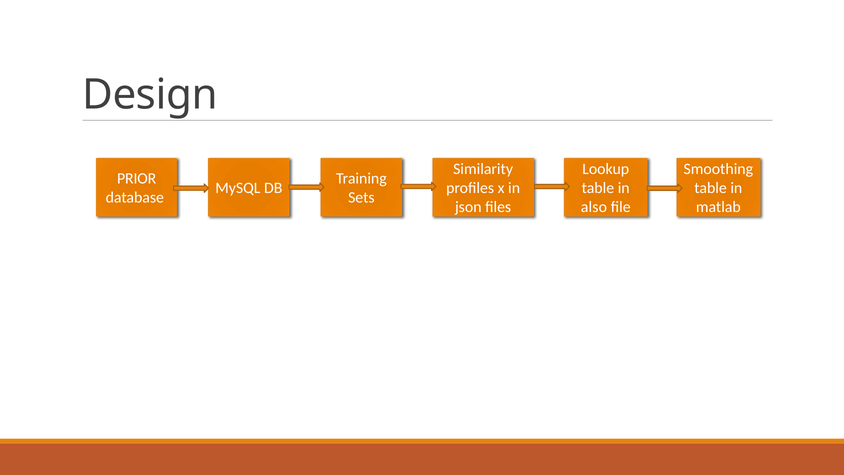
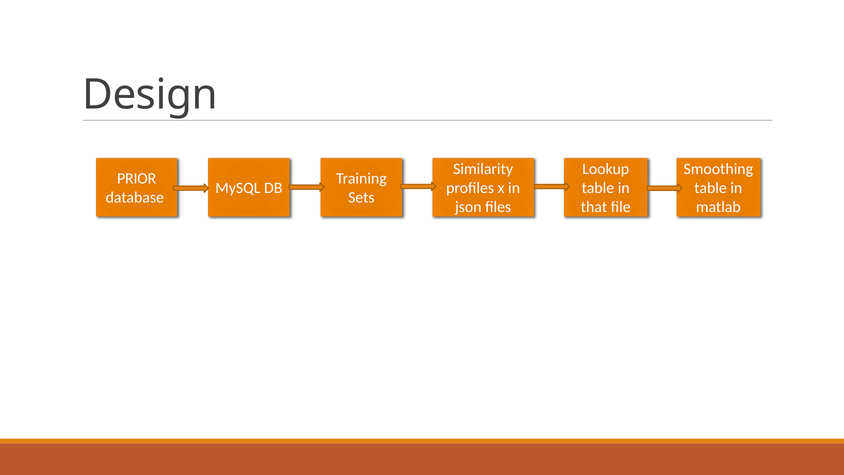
also: also -> that (594, 207)
